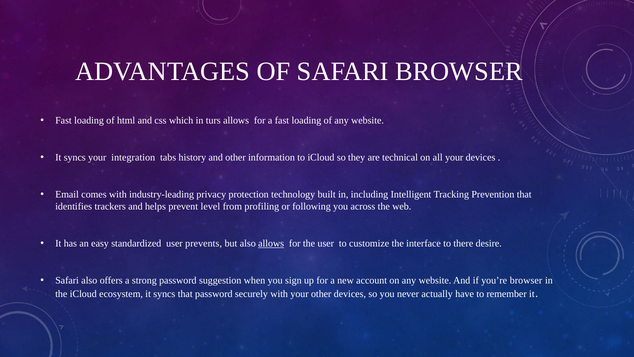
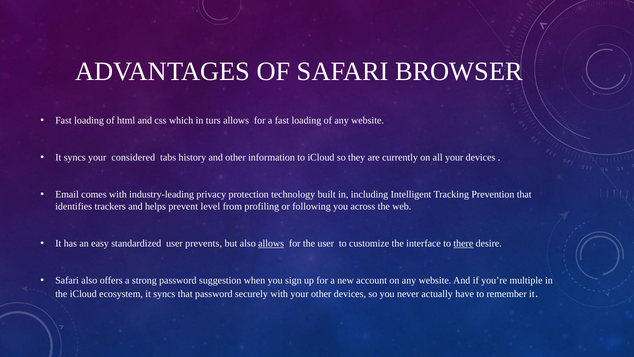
integration: integration -> considered (133, 157)
technical: technical -> currently (400, 157)
there underline: none -> present (463, 243)
you’re browser: browser -> multiple (526, 280)
